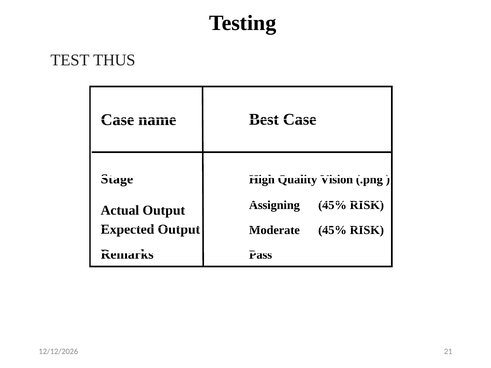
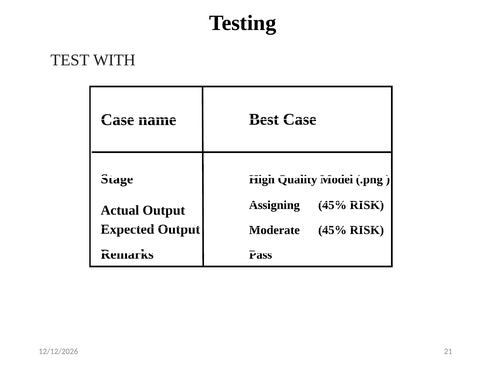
THUS: THUS -> WITH (114, 60)
Vision: Vision -> Model (337, 180)
